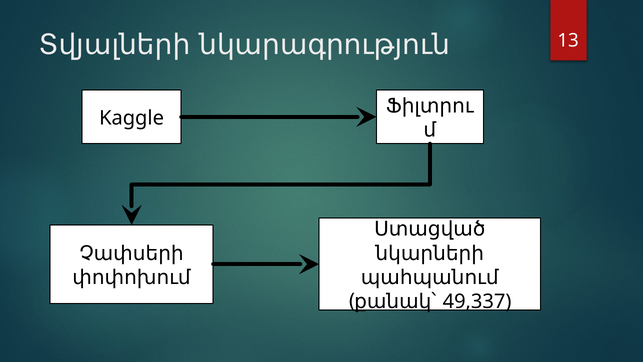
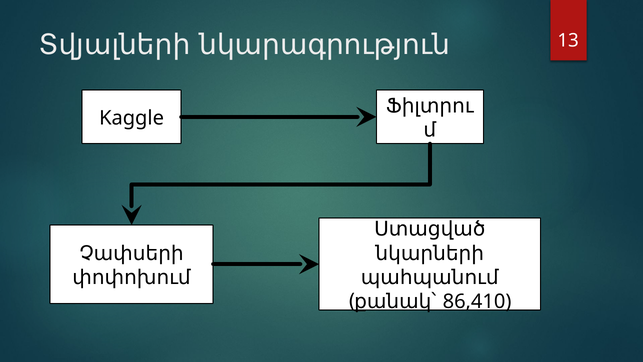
49,337: 49,337 -> 86,410 (477, 301)
